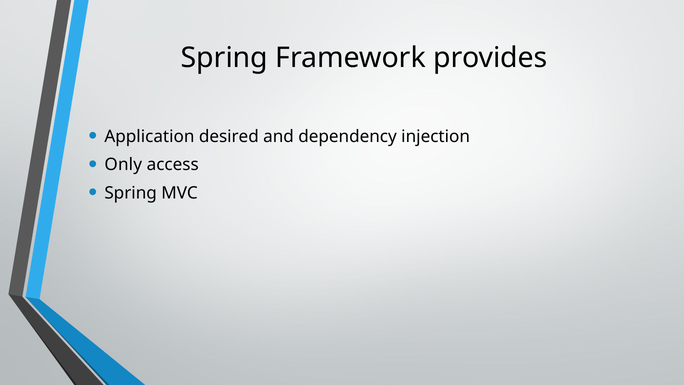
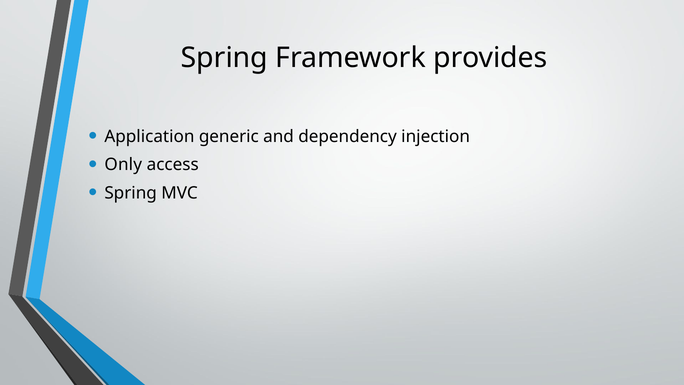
desired: desired -> generic (229, 136)
